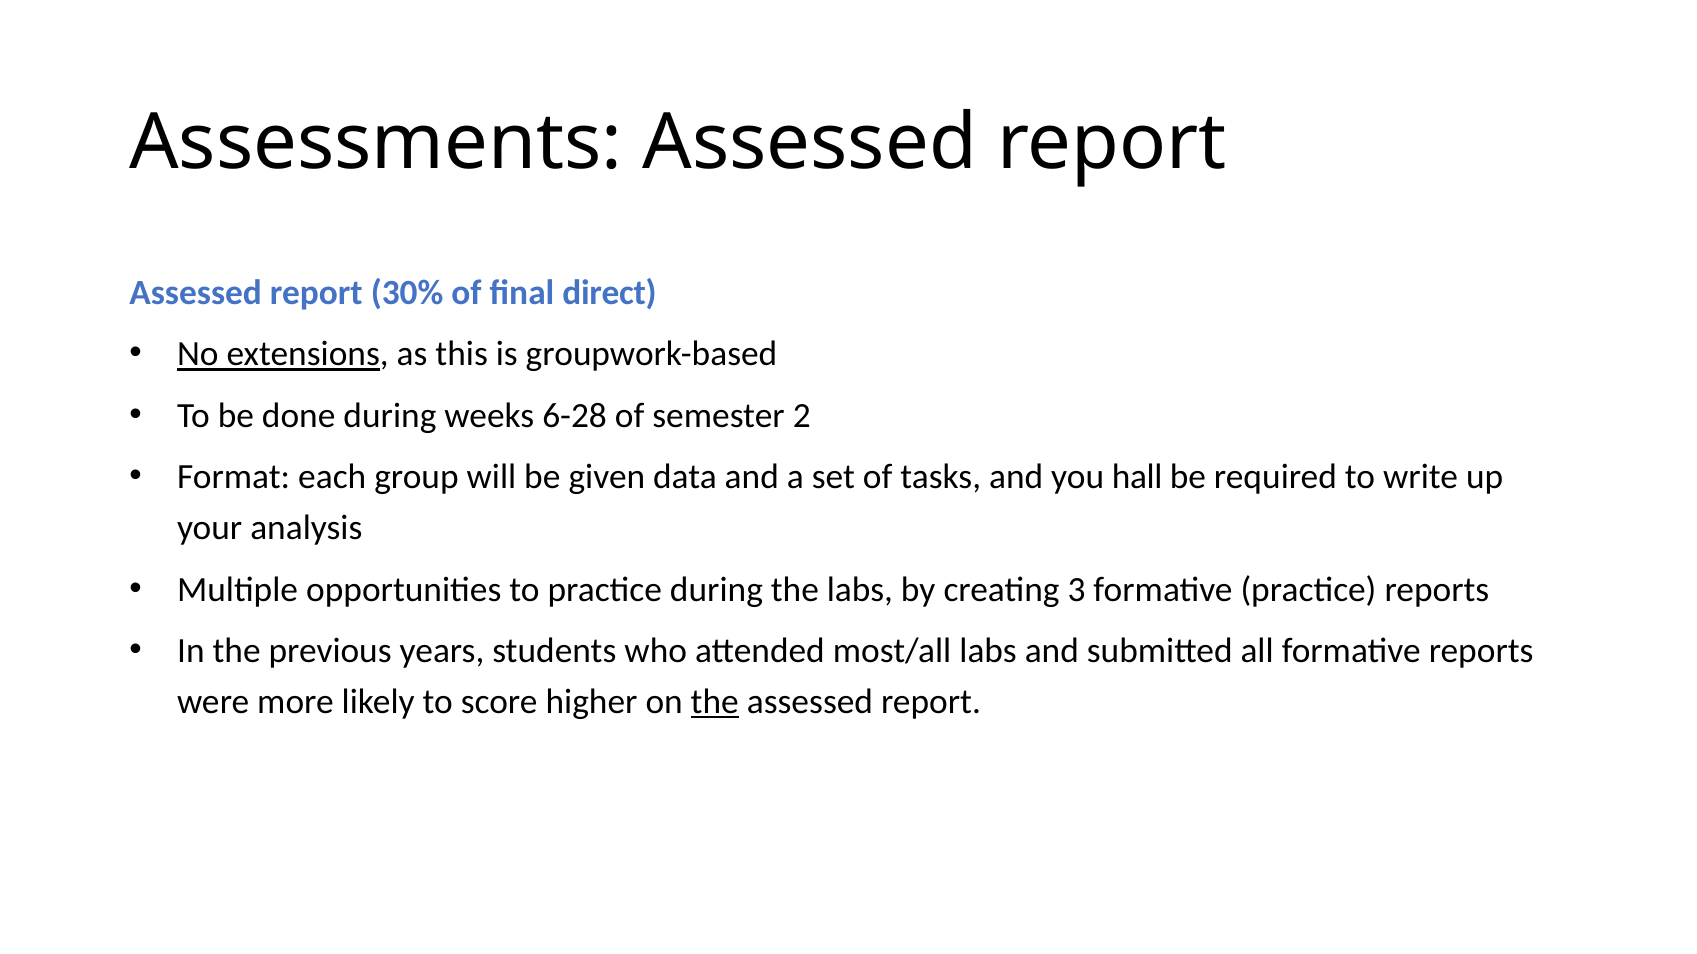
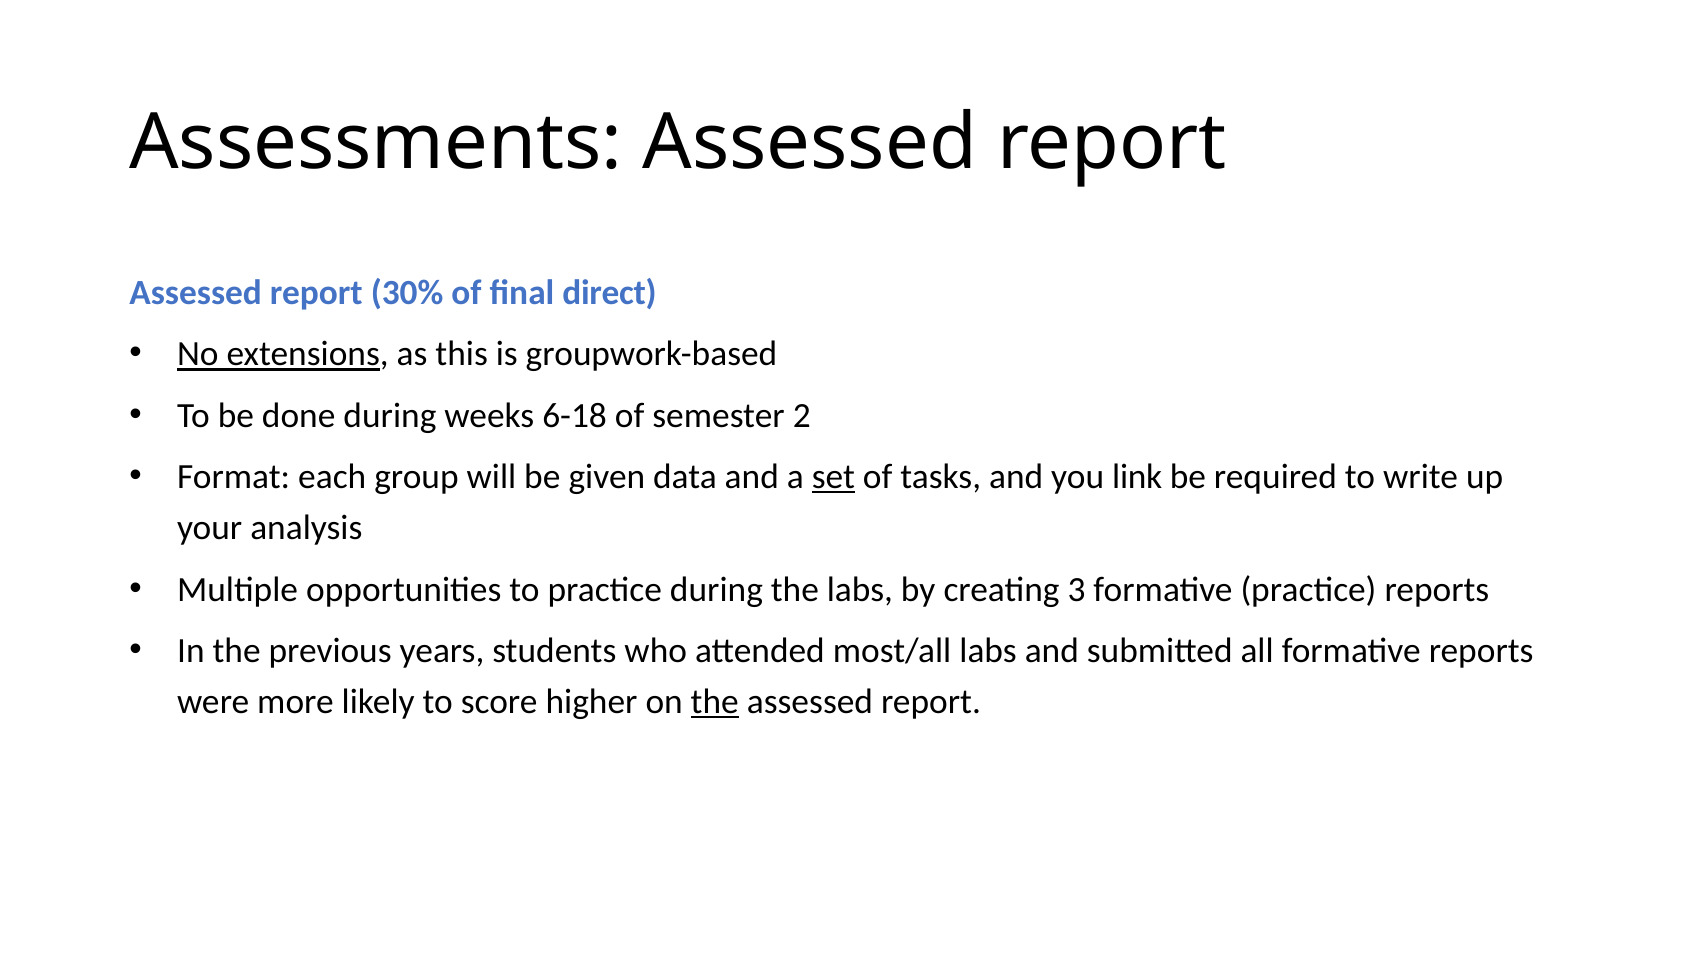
6-28: 6-28 -> 6-18 (575, 416)
set underline: none -> present (833, 477)
hall: hall -> link (1137, 477)
